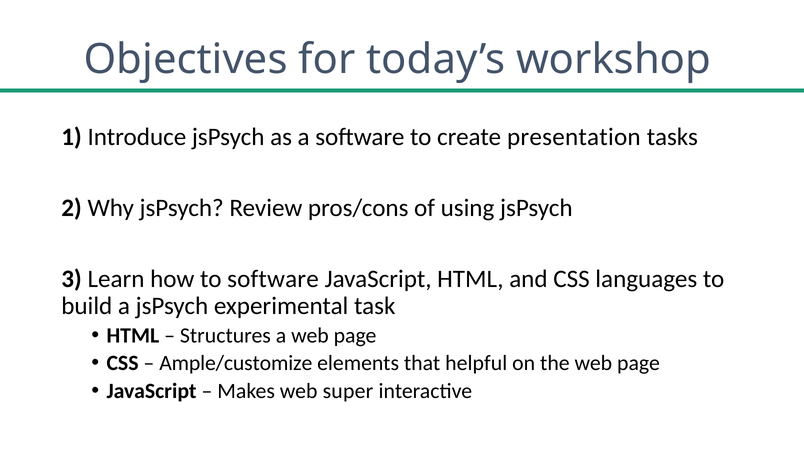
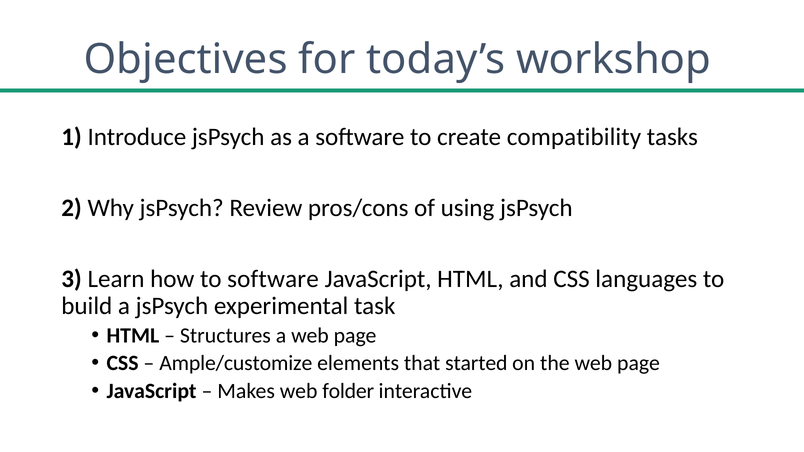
presentation: presentation -> compatibility (574, 137)
helpful: helpful -> started (476, 363)
super: super -> folder (348, 391)
